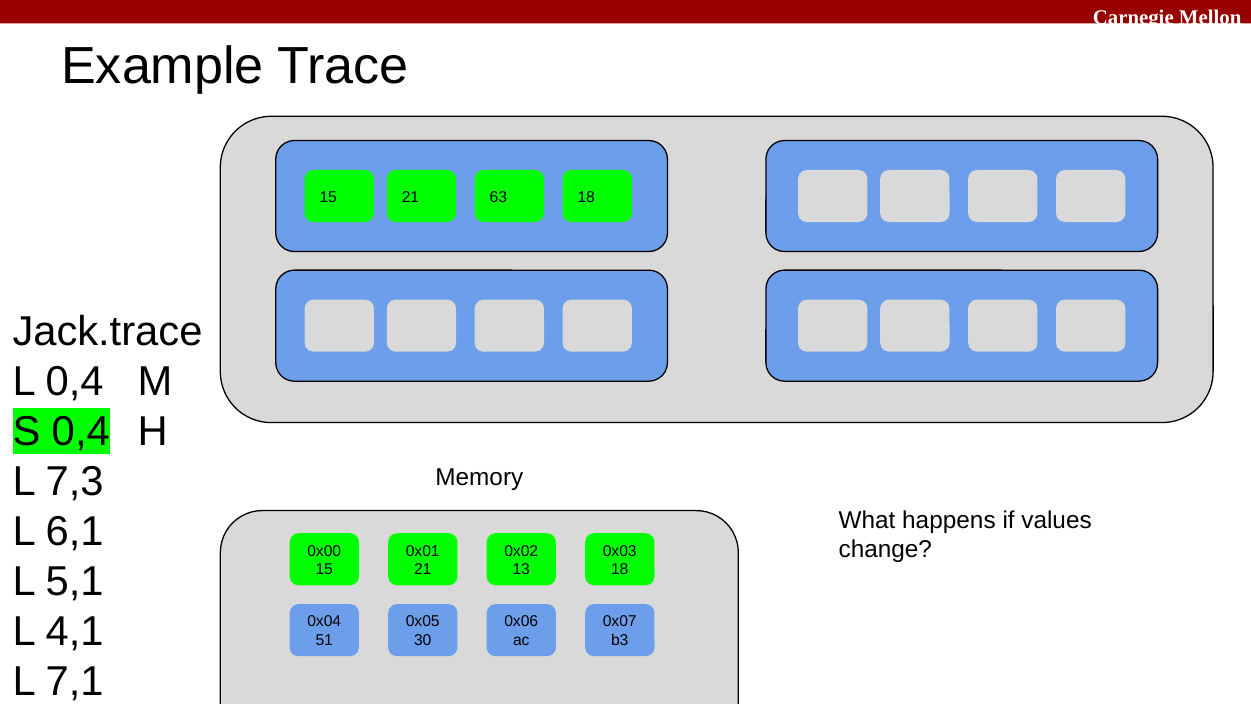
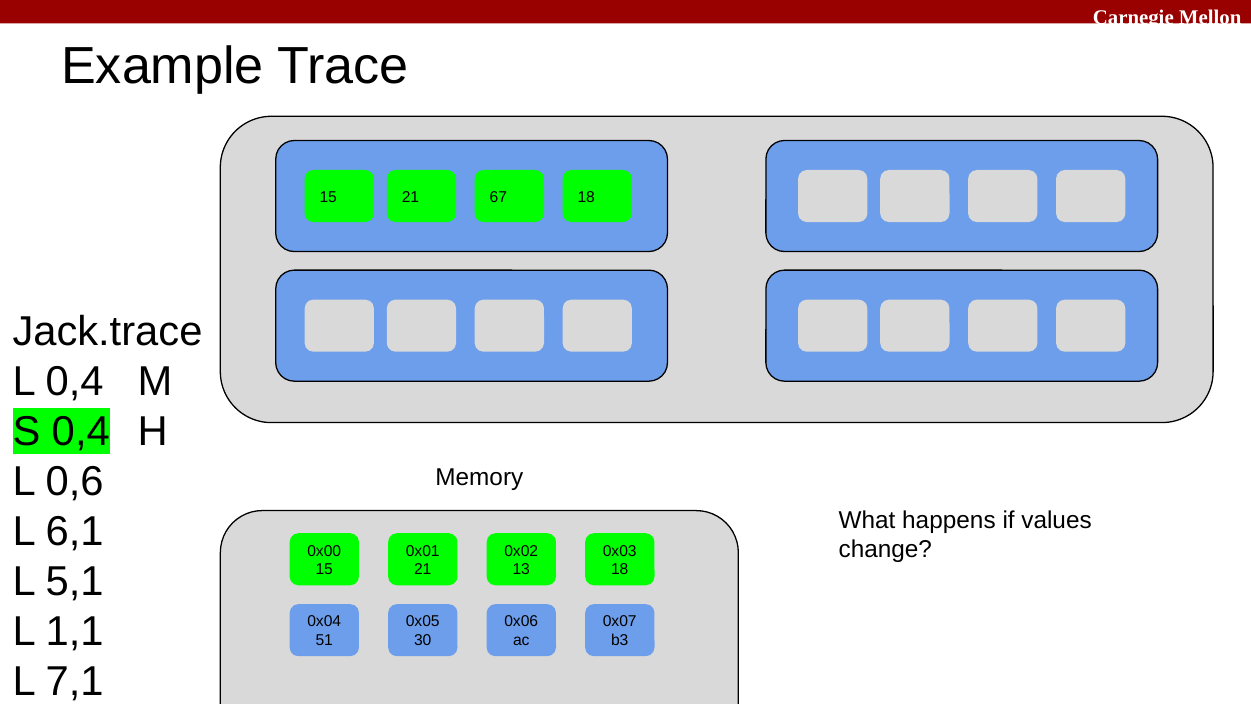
63: 63 -> 67 (498, 197)
7,3: 7,3 -> 0,6 (75, 482)
4,1: 4,1 -> 1,1 (75, 632)
